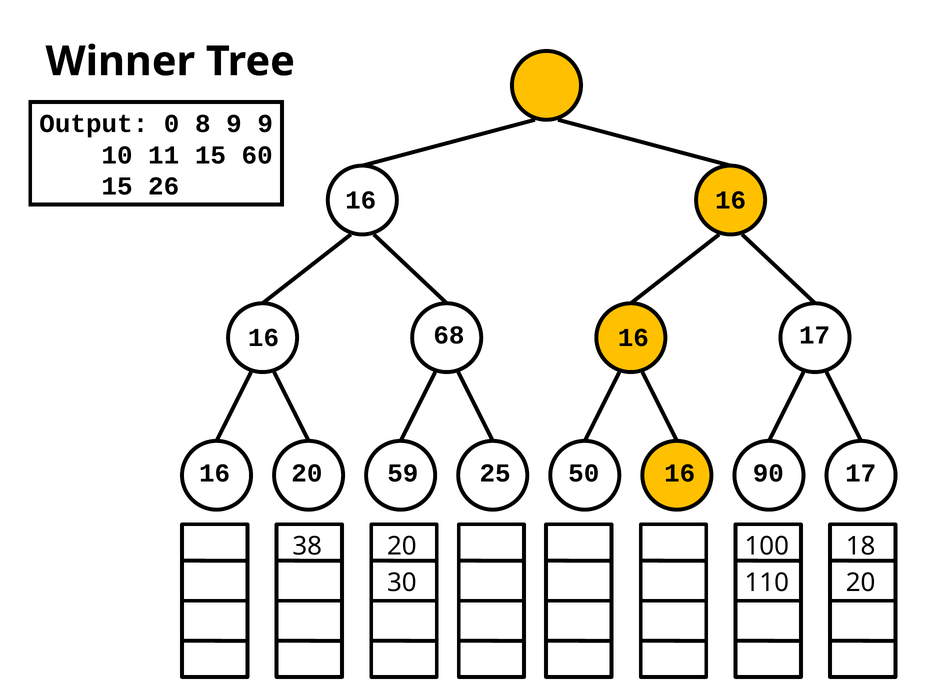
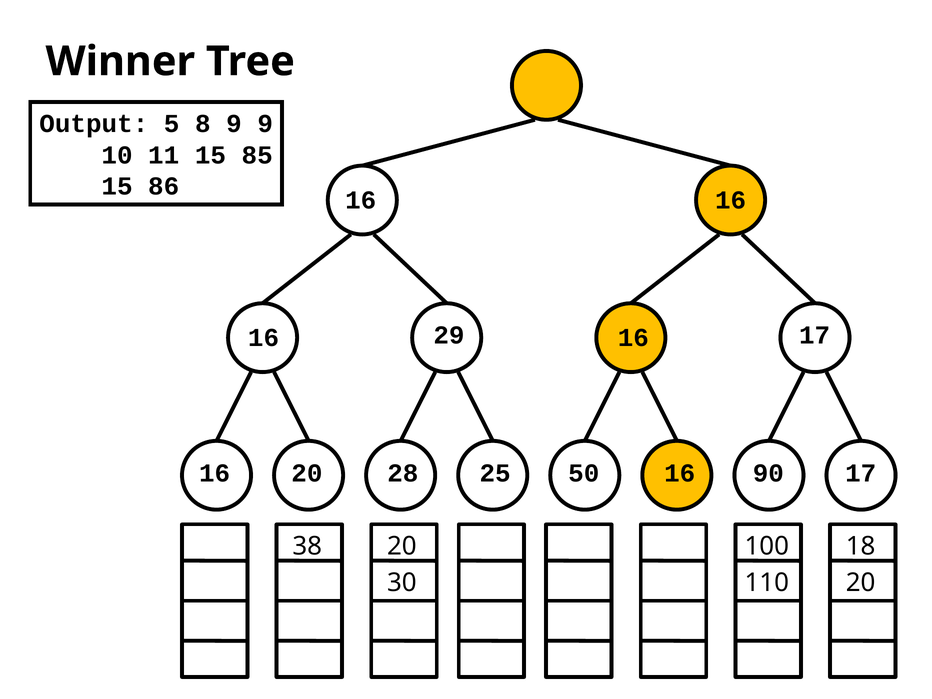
0: 0 -> 5 (172, 124)
60: 60 -> 85 (257, 155)
26: 26 -> 86 (164, 186)
68: 68 -> 29 (449, 335)
59: 59 -> 28 (403, 473)
